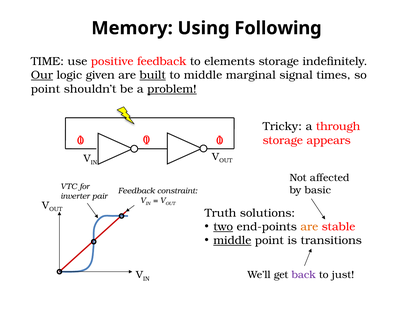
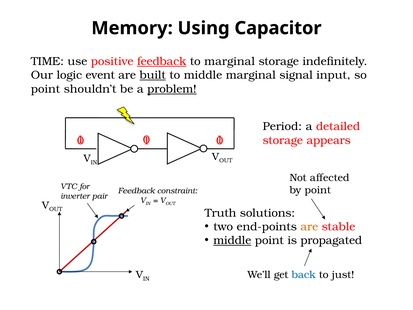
Following: Following -> Capacitor (278, 28)
feedback underline: none -> present (162, 61)
to elements: elements -> marginal (230, 61)
Our underline: present -> none (42, 75)
given: given -> event (100, 75)
times: times -> input (334, 75)
Tricky: Tricky -> Period (282, 126)
through: through -> detailed (338, 126)
by basic: basic -> point (318, 190)
two underline: present -> none (223, 227)
transitions: transitions -> propagated (331, 240)
back colour: purple -> blue (304, 275)
